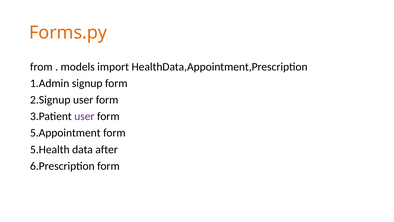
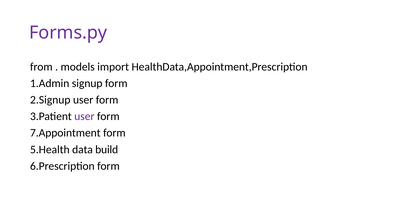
Forms.py colour: orange -> purple (68, 32)
5.Appointment: 5.Appointment -> 7.Appointment (65, 133)
after: after -> build (107, 149)
